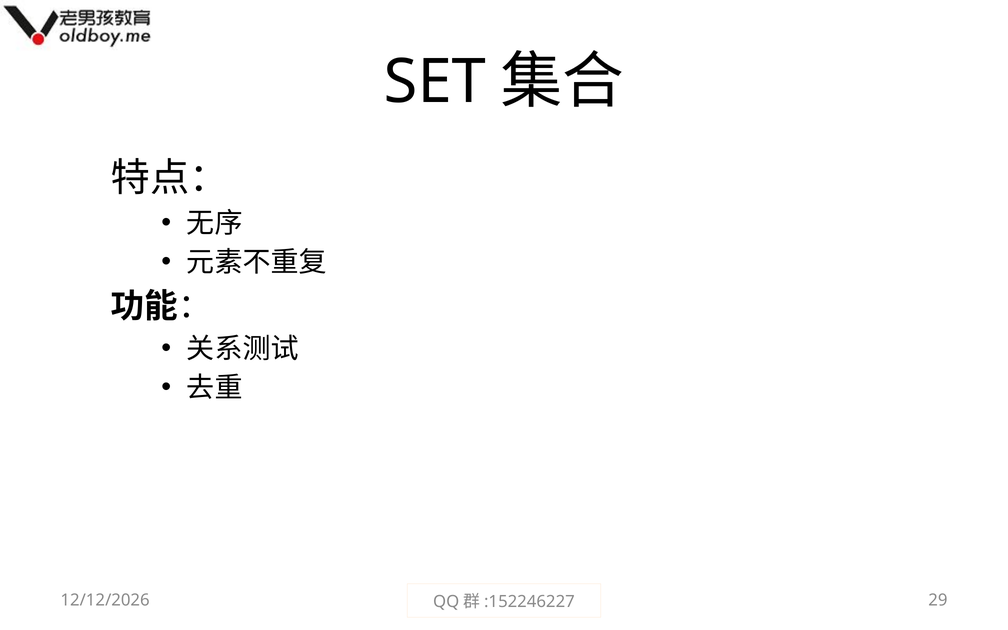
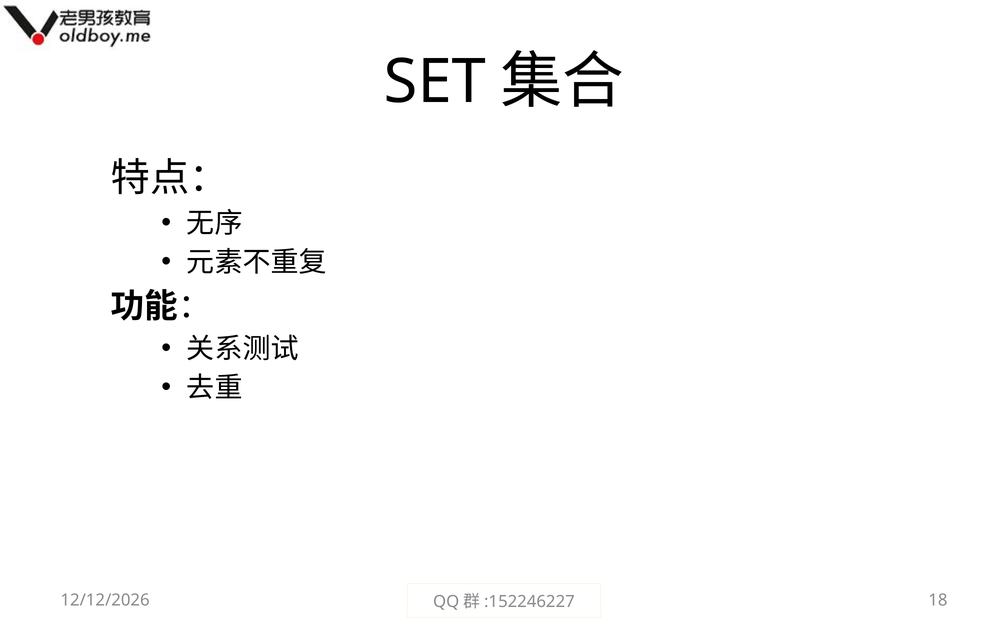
29: 29 -> 18 (938, 600)
